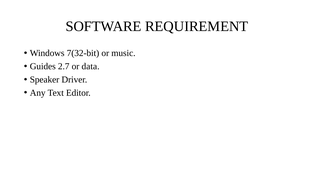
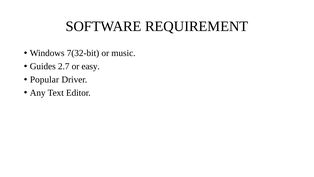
data: data -> easy (91, 66)
Speaker: Speaker -> Popular (44, 79)
